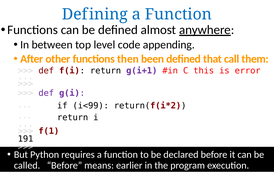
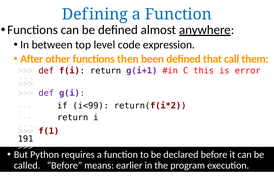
appending: appending -> expression (169, 45)
